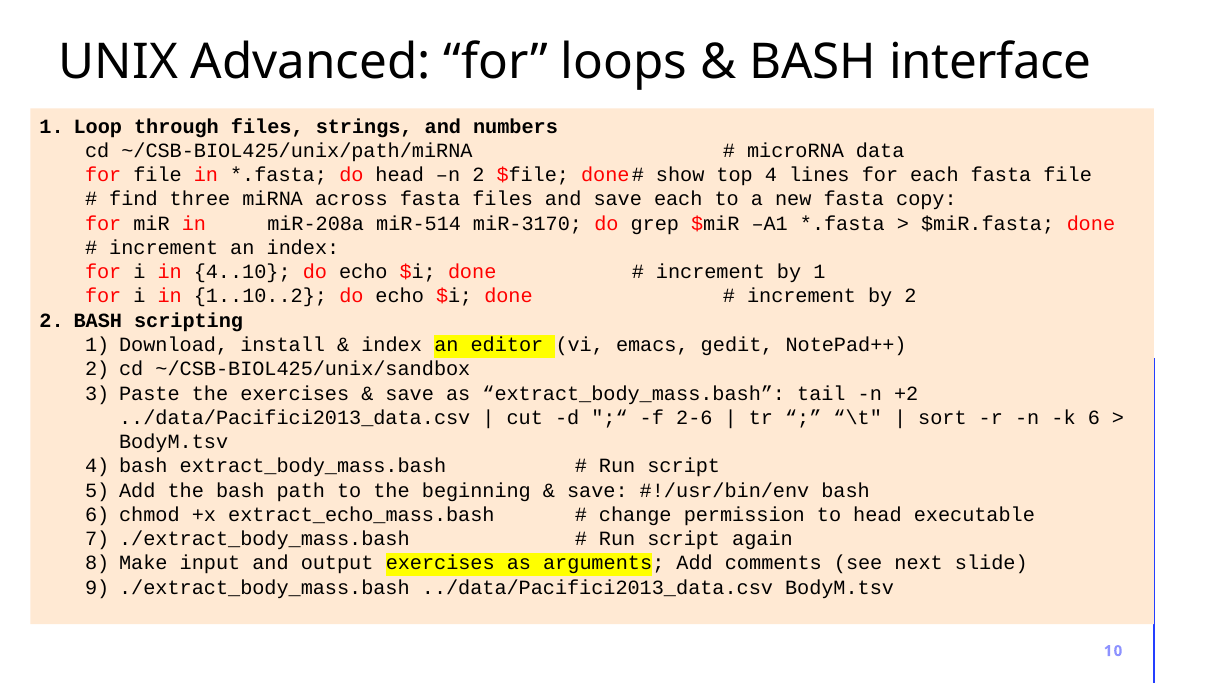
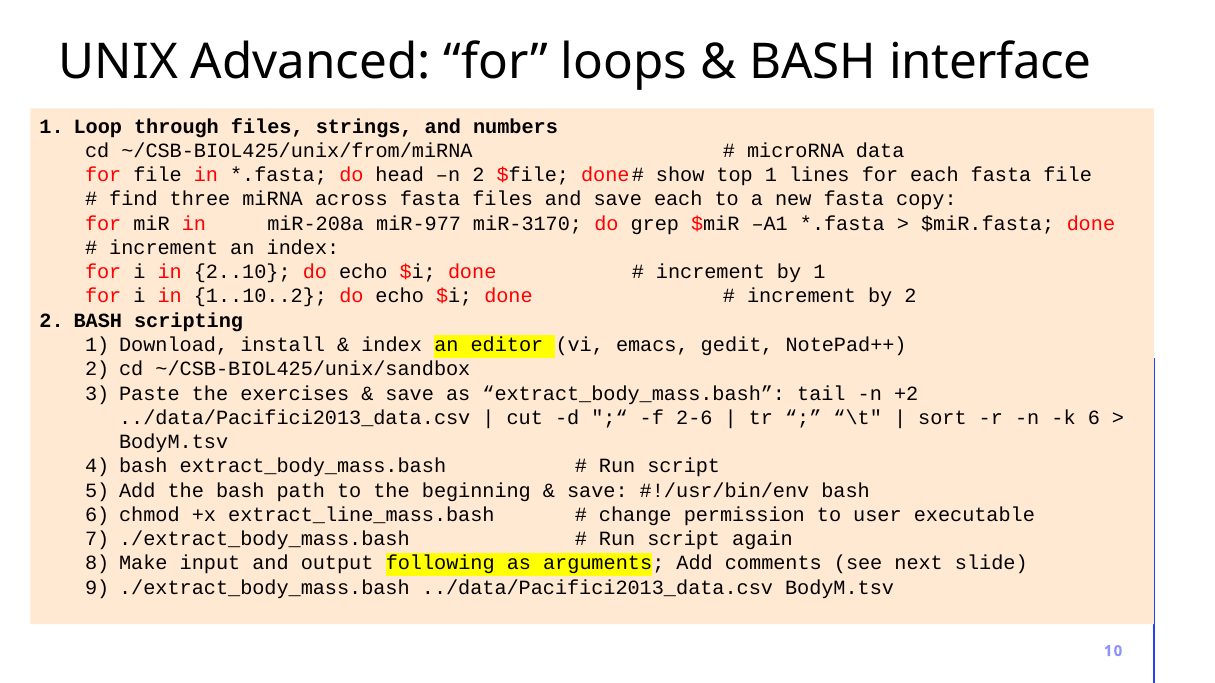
~/CSB-BIOL425/unix/path/miRNA: ~/CSB-BIOL425/unix/path/miRNA -> ~/CSB-BIOL425/unix/from/miRNA (297, 151)
top 4: 4 -> 1 (771, 175)
miR-514: miR-514 -> miR-977 (419, 224)
4..10: 4..10 -> 2..10 (242, 272)
extract_echo_mass.bash: extract_echo_mass.bash -> extract_line_mass.bash (361, 515)
to head: head -> user (877, 515)
output exercises: exercises -> following (440, 564)
